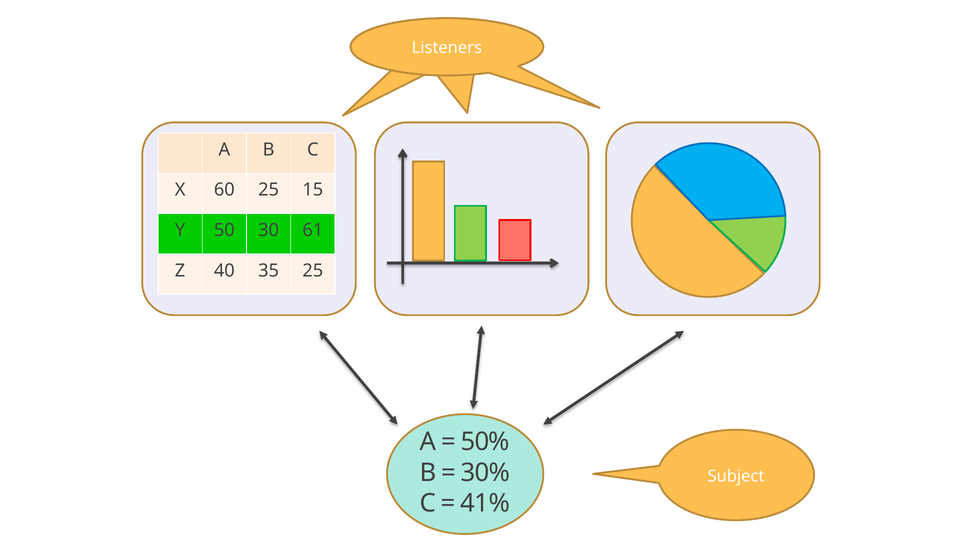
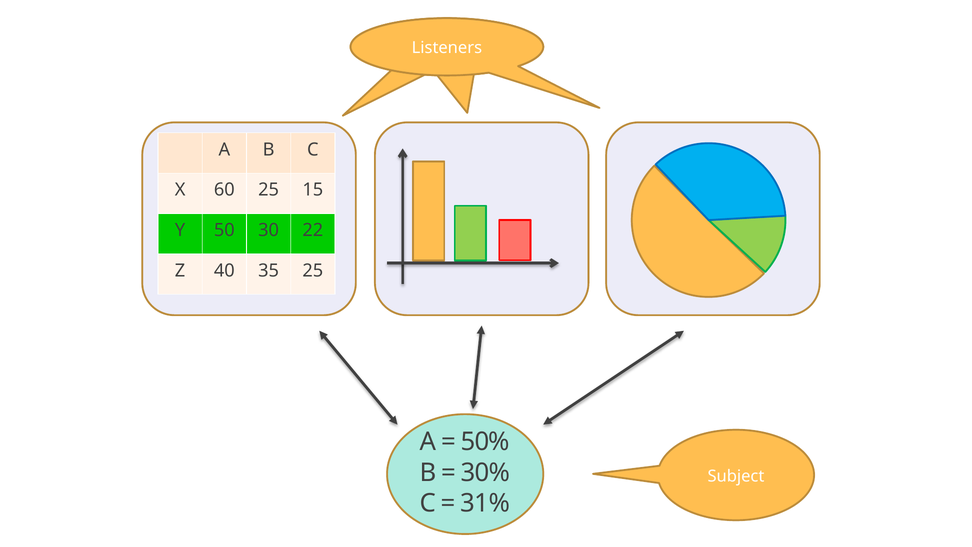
61: 61 -> 22 (313, 230)
41%: 41% -> 31% (485, 503)
